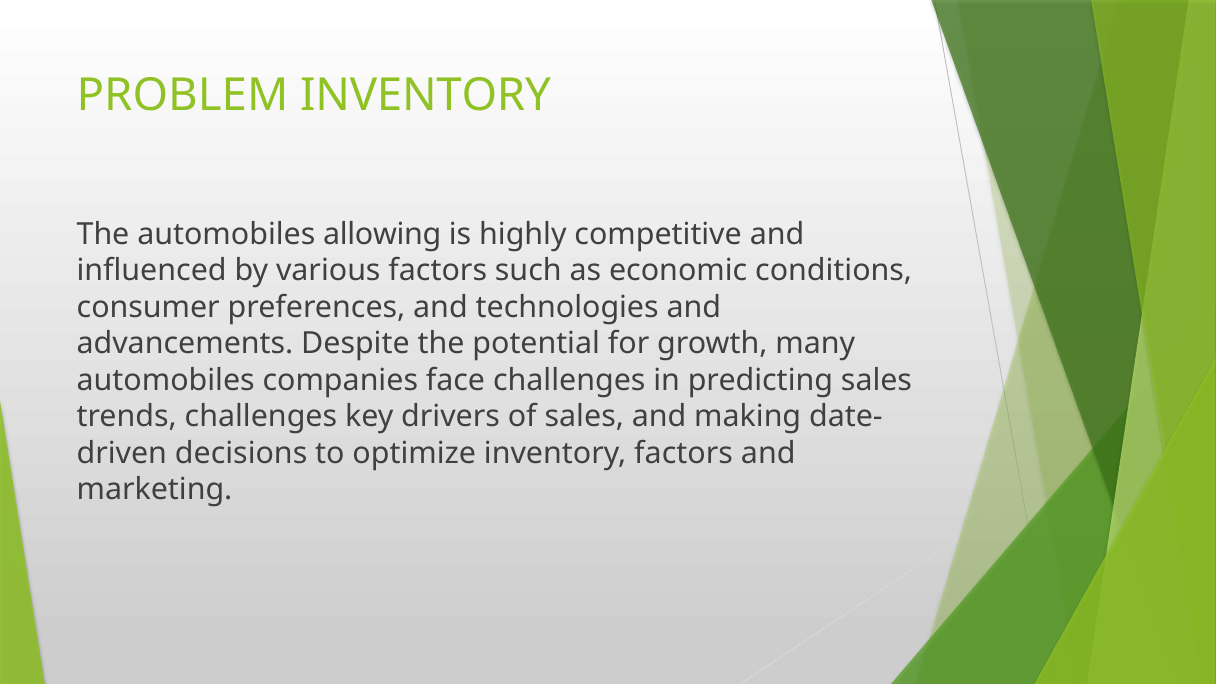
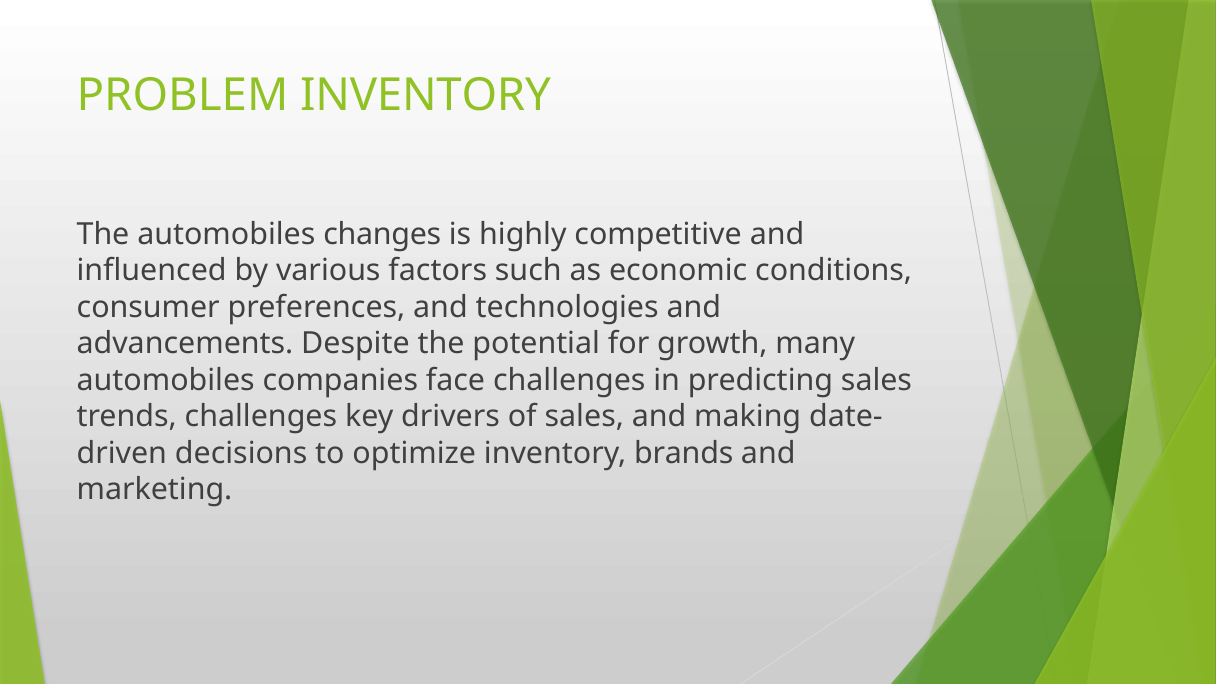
allowing: allowing -> changes (382, 234)
inventory factors: factors -> brands (684, 453)
